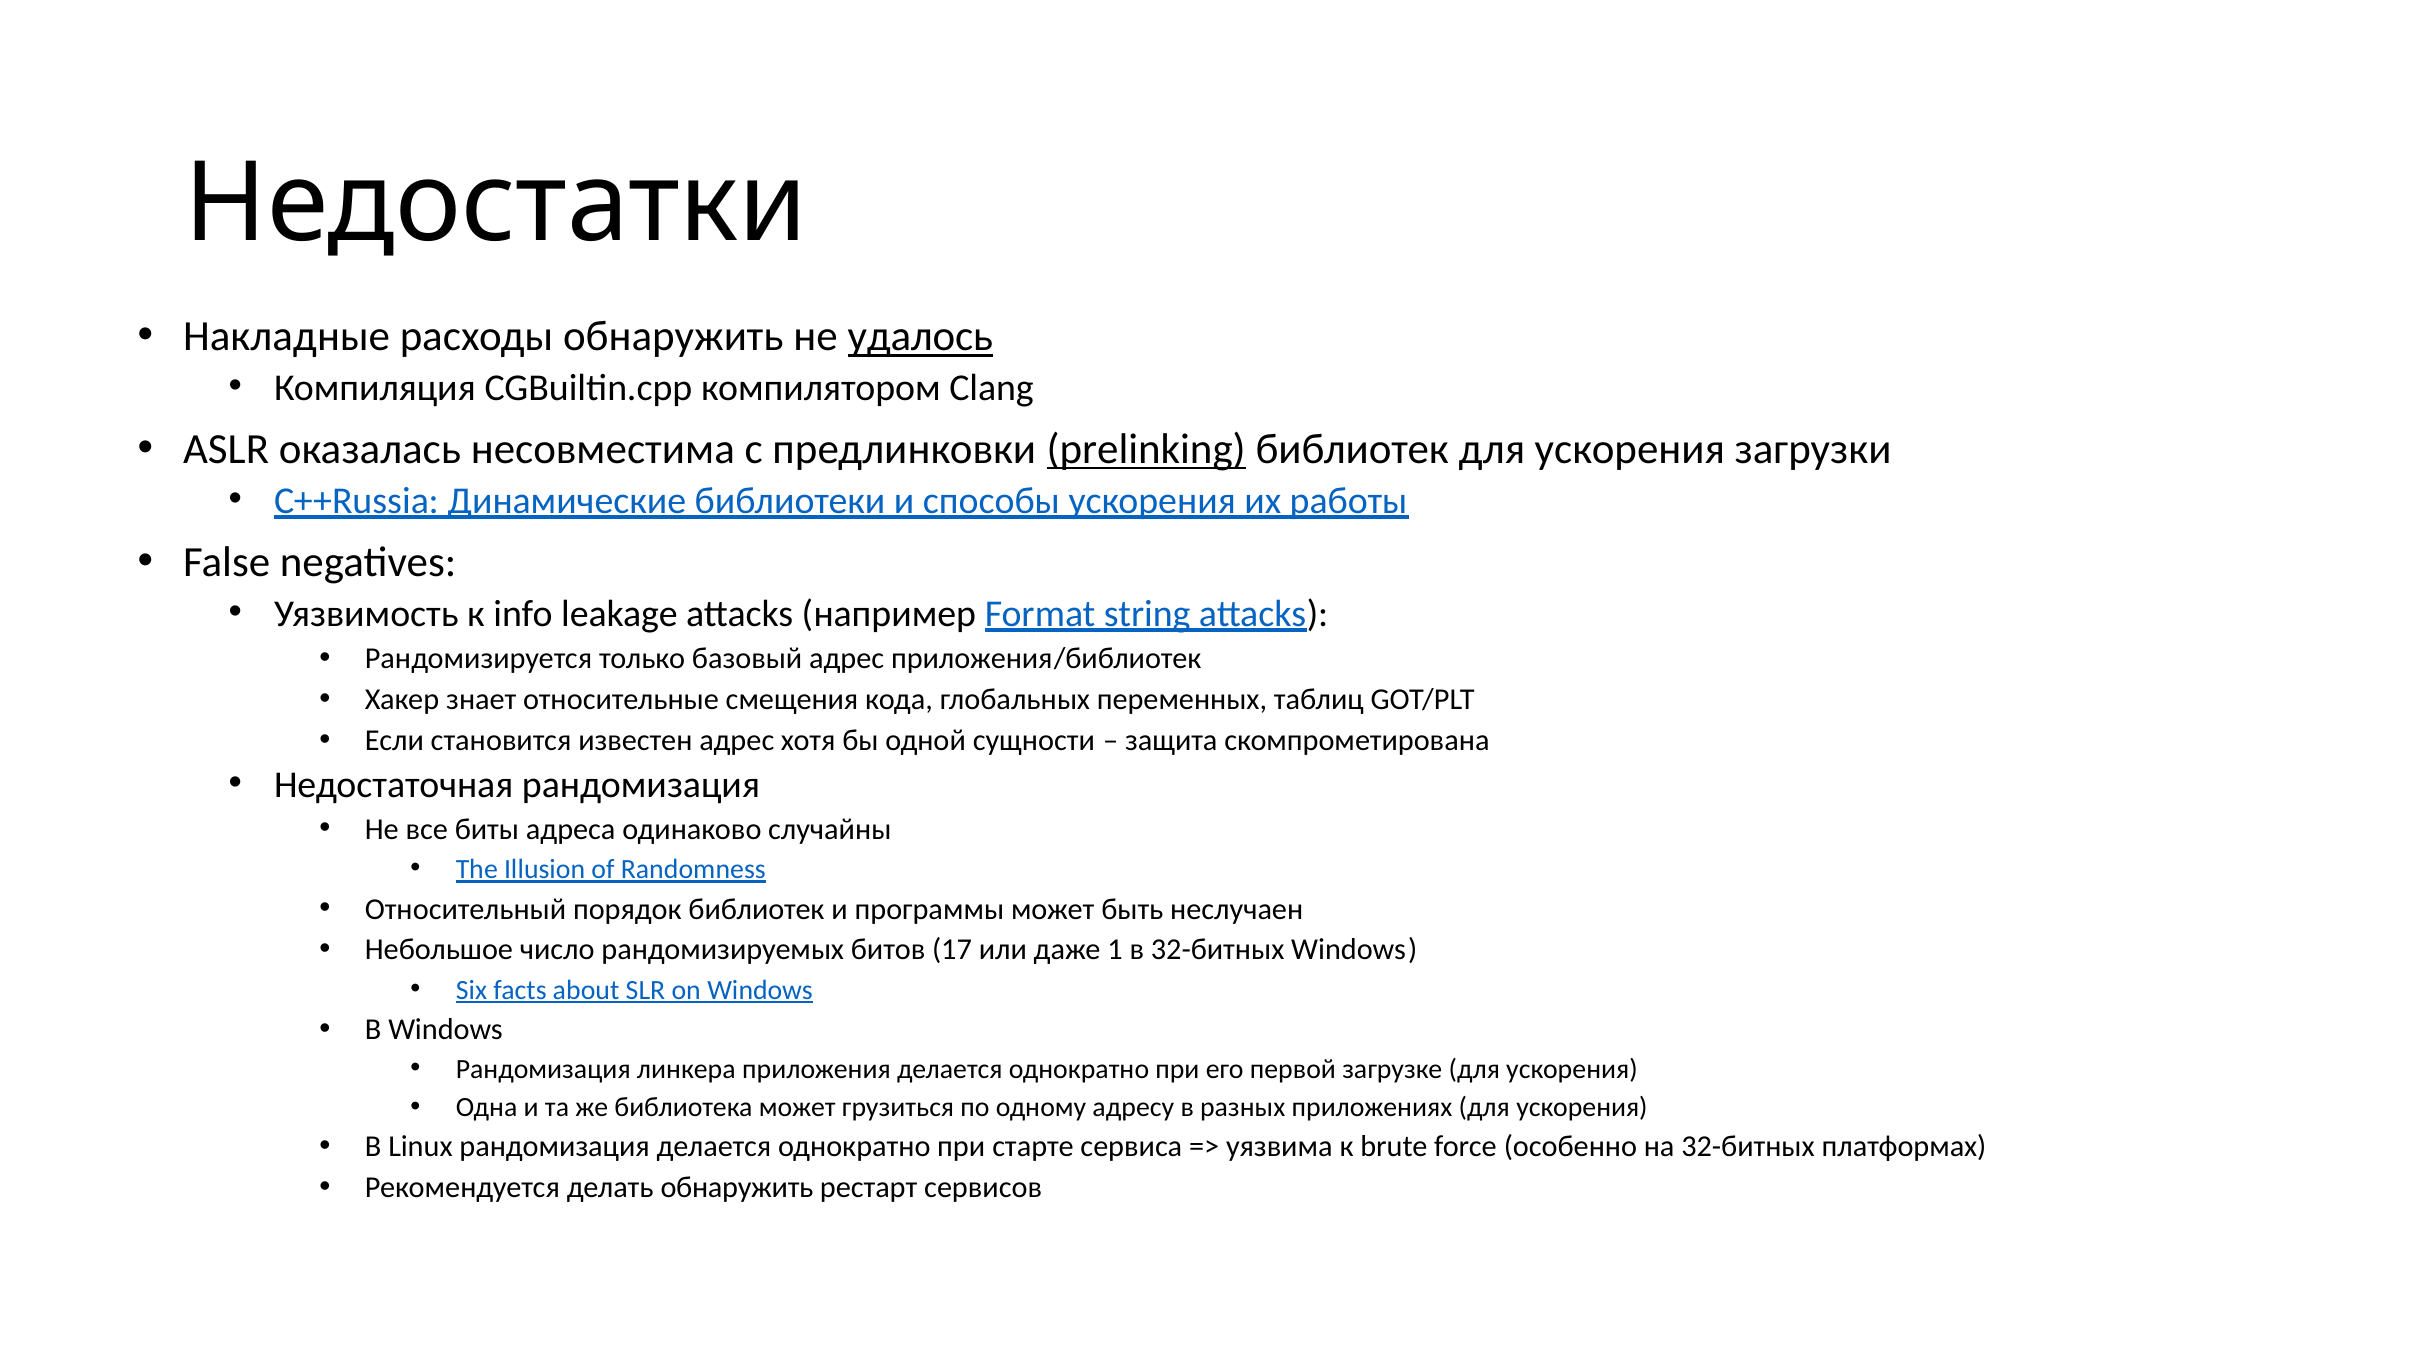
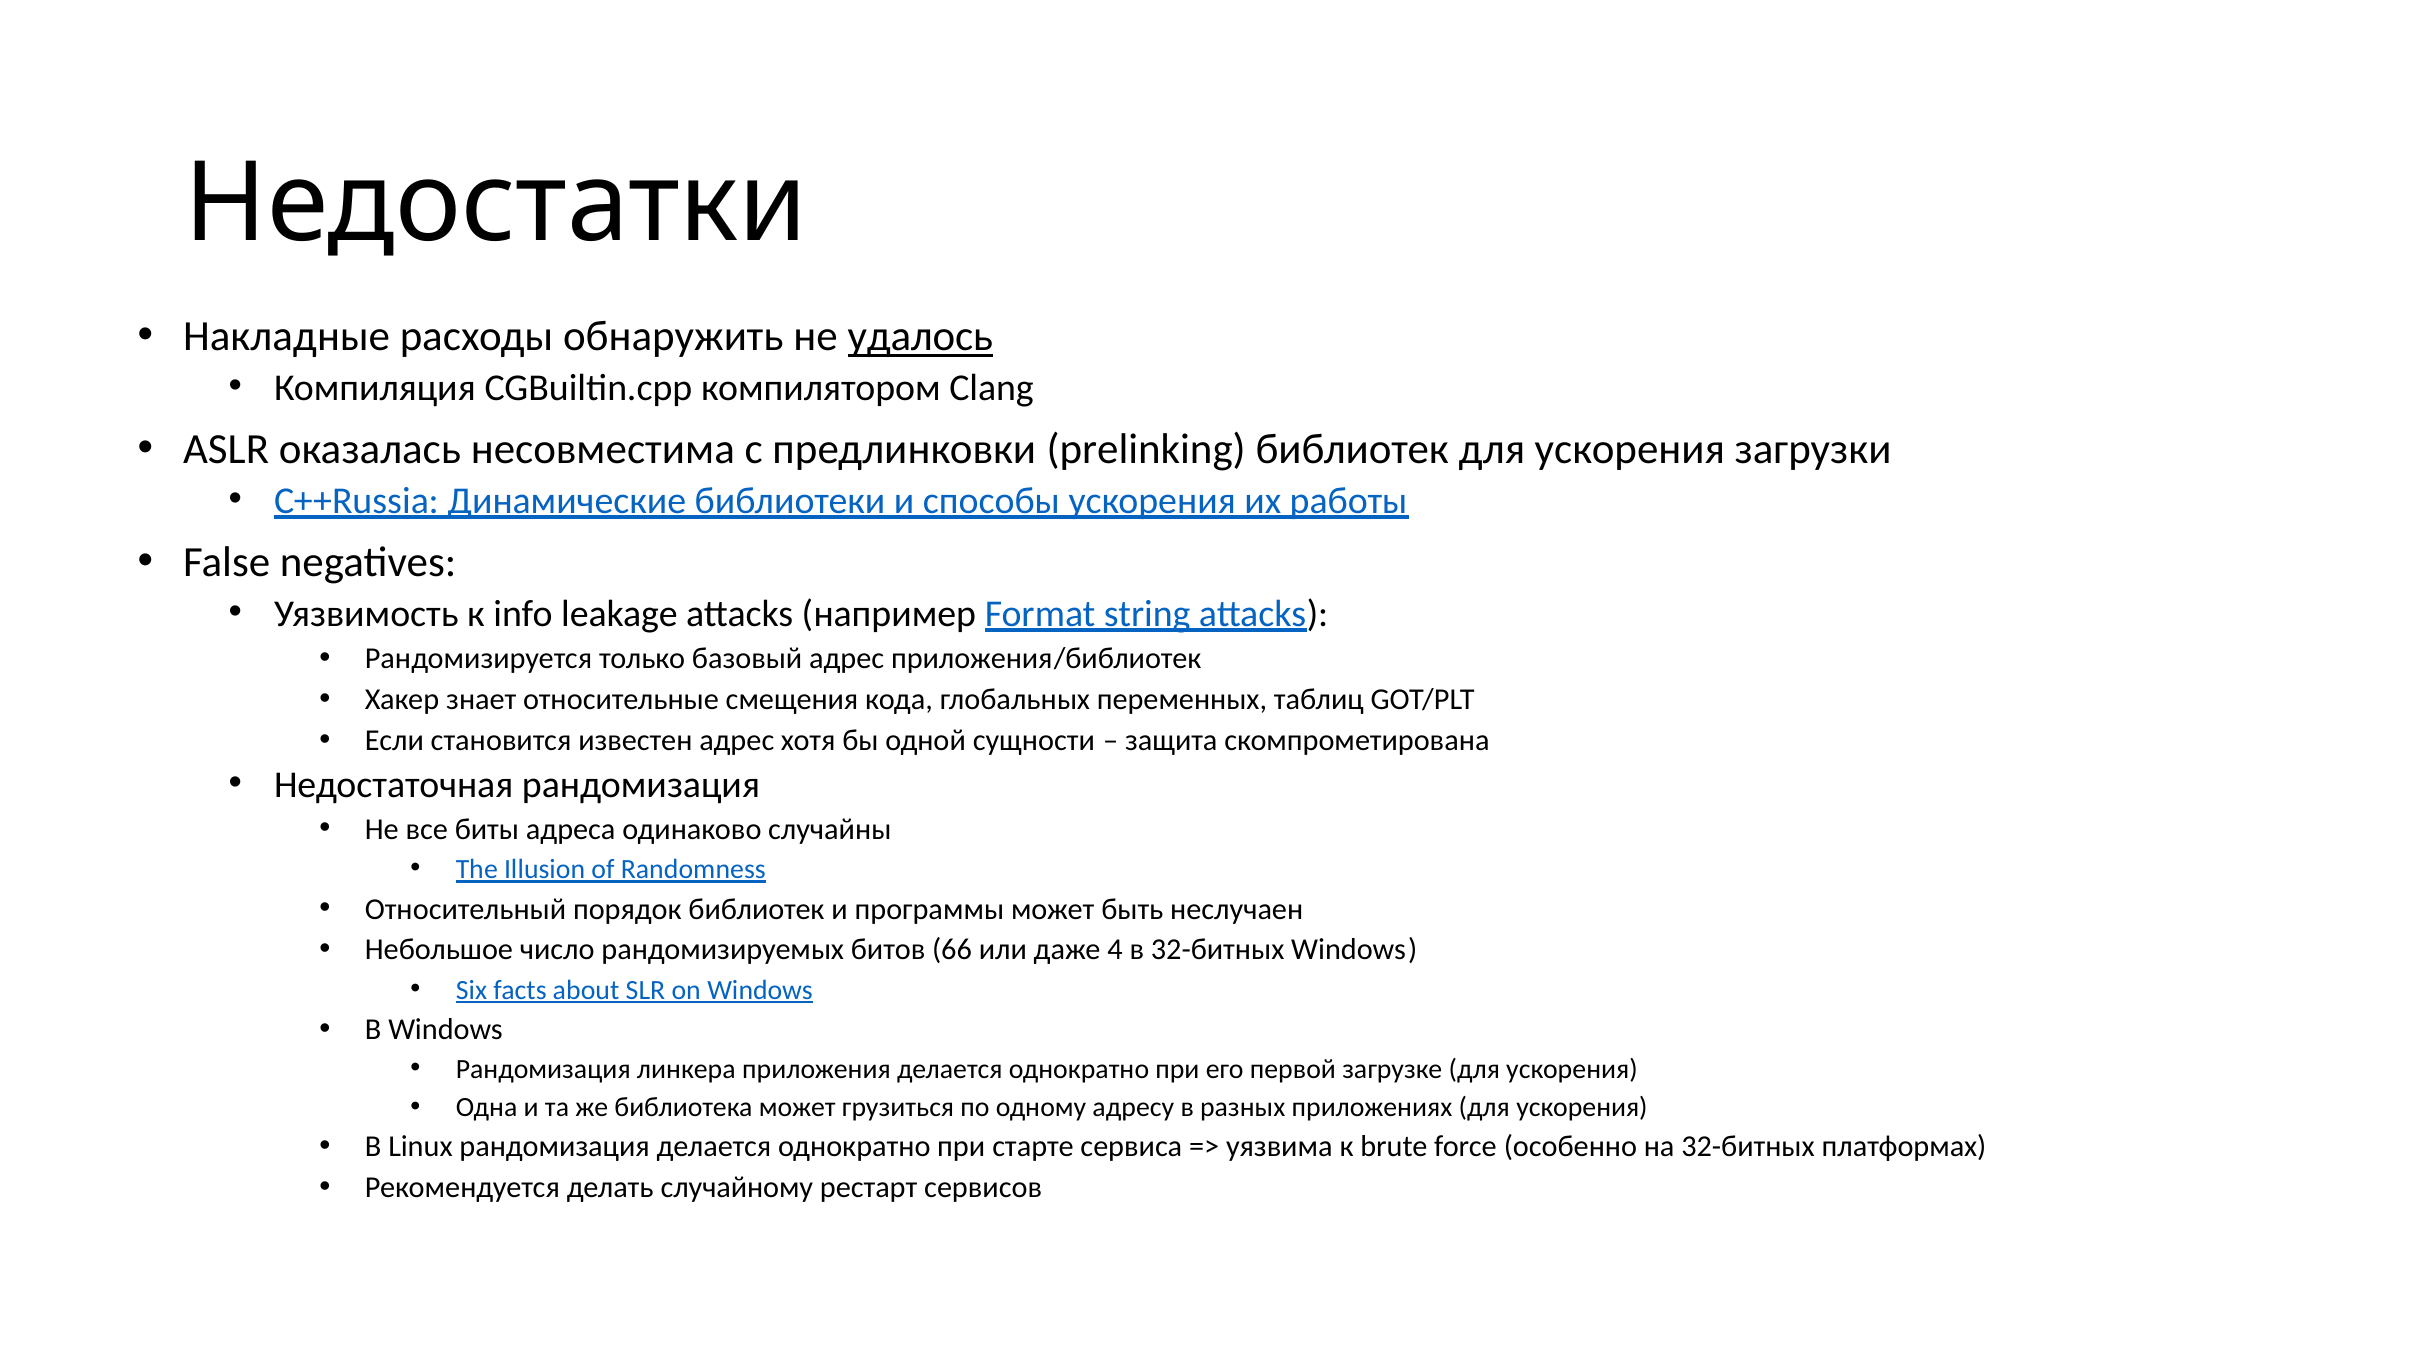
prelinking underline: present -> none (1146, 449)
17: 17 -> 66 (952, 950)
1: 1 -> 4 (1115, 950)
делать обнаружить: обнаружить -> случайному (737, 1188)
